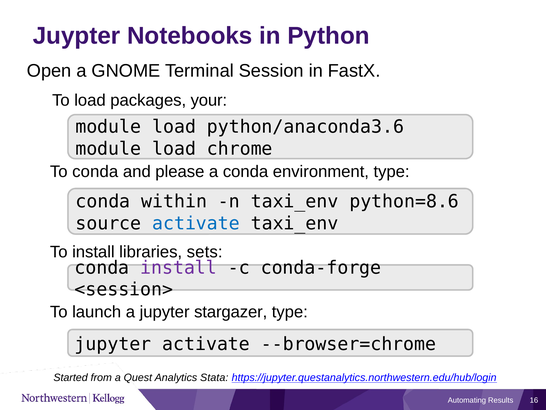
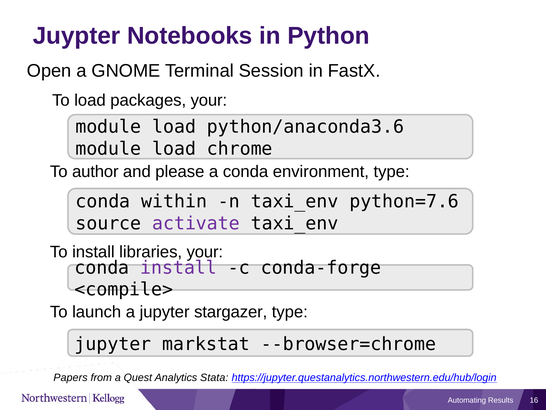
To conda: conda -> author (95, 172)
python=8.6: python=8.6 -> python=7.6 (404, 201)
activate colour: blue -> purple (196, 223)
libraries sets: sets -> your (205, 252)
<session>: <session> -> <compile> (124, 289)
jupyter activate: activate -> markstat (206, 344)
Started: Started -> Papers (71, 377)
